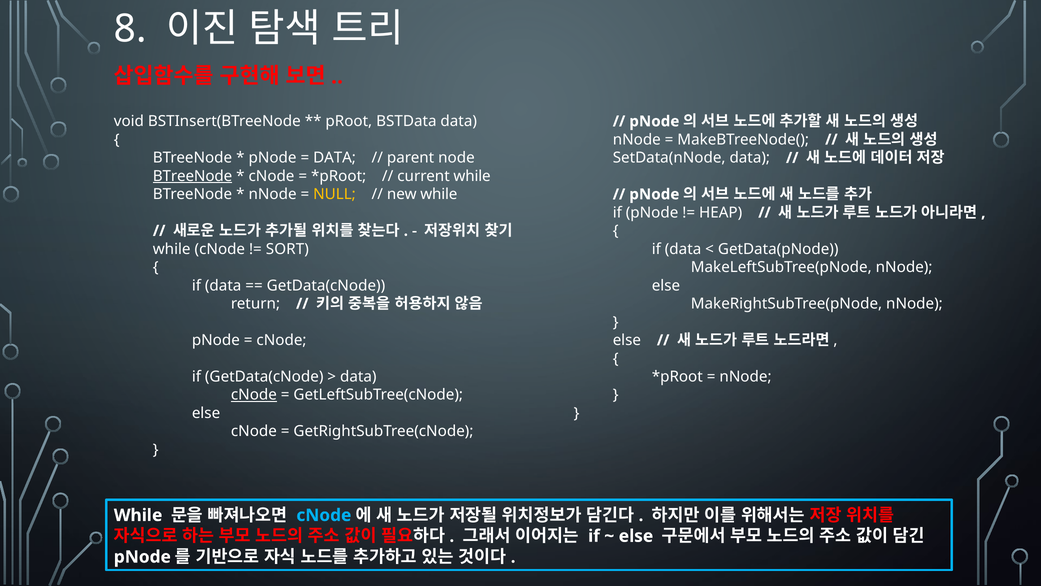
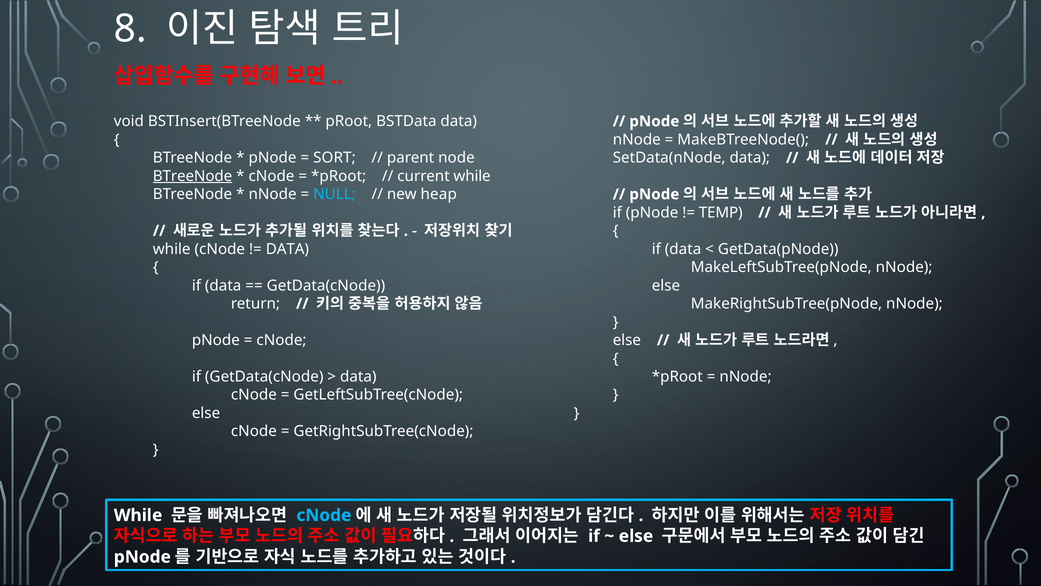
DATA: DATA -> SORT (334, 158)
NULL colour: yellow -> light blue (334, 194)
new while: while -> heap (439, 194)
HEAP: HEAP -> TEMP (721, 212)
SORT: SORT -> DATA (287, 249)
cNode underline: present -> none (254, 395)
